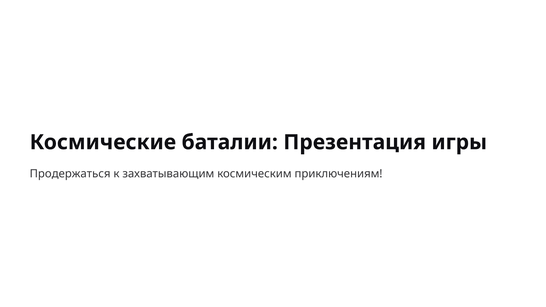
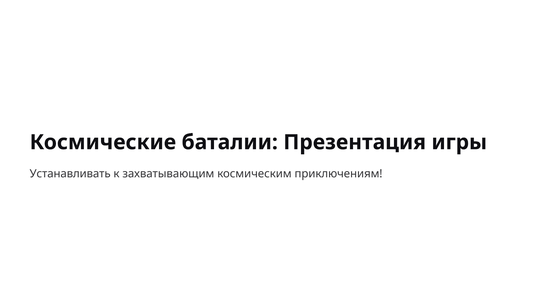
Продержаться: Продержаться -> Устанавливать (70, 174)
